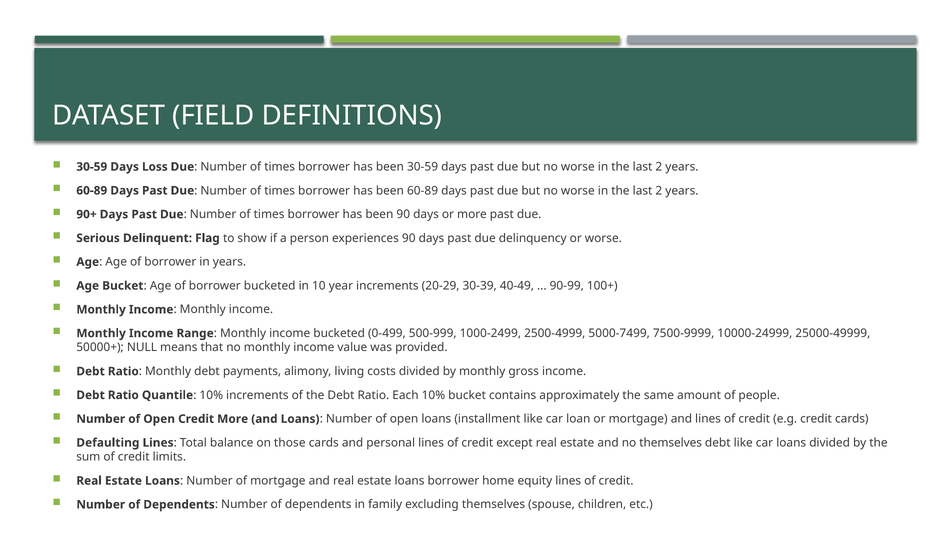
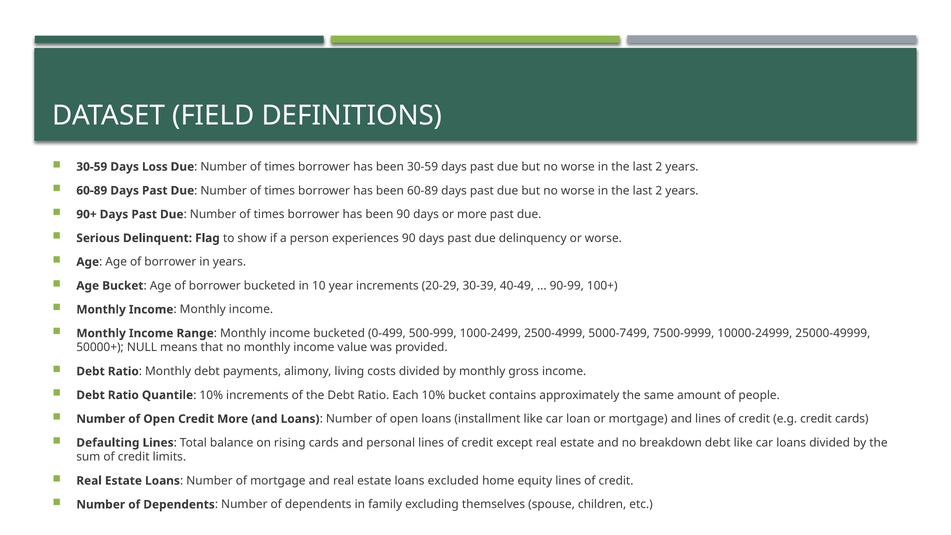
those: those -> rising (290, 443)
no themselves: themselves -> breakdown (671, 443)
loans borrower: borrower -> excluded (453, 481)
